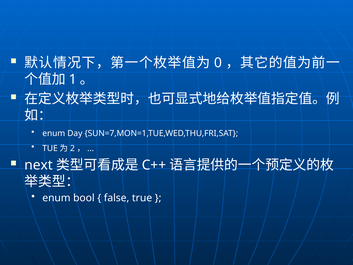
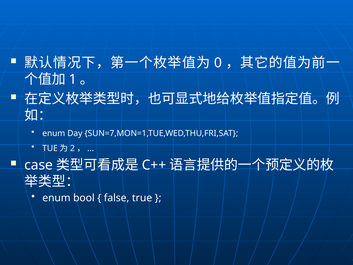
next: next -> case (39, 165)
